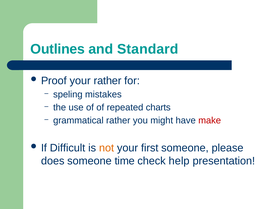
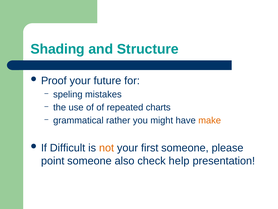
Outlines: Outlines -> Shading (58, 49)
Standard: Standard -> Structure (148, 49)
your rather: rather -> future (108, 80)
make colour: red -> orange (210, 120)
does: does -> point (53, 160)
time: time -> also (125, 160)
